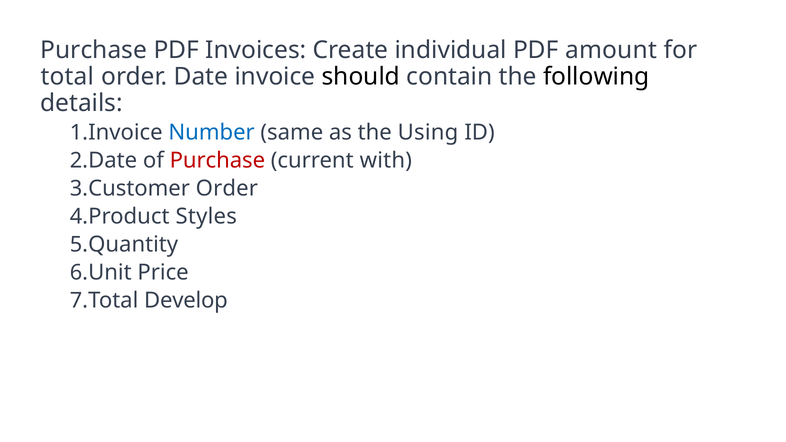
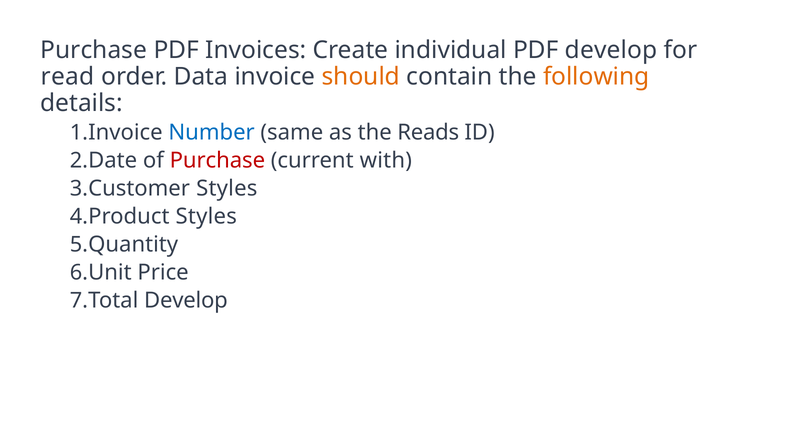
PDF amount: amount -> develop (611, 50)
total: total -> read (67, 77)
Date: Date -> Data (201, 77)
should colour: black -> orange (361, 77)
following colour: black -> orange (596, 77)
Using: Using -> Reads (428, 132)
Order: Order -> Styles (227, 188)
